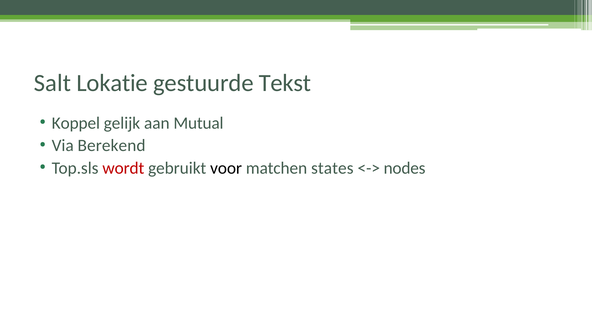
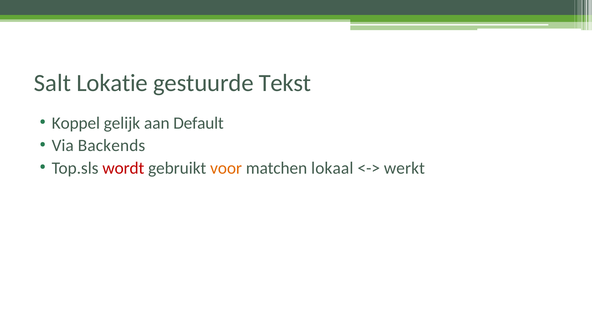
Mutual: Mutual -> Default (199, 123)
Berekend: Berekend -> Backends (112, 146)
voor colour: black -> orange (226, 168)
states: states -> lokaal (332, 168)
nodes: nodes -> werkt (404, 168)
